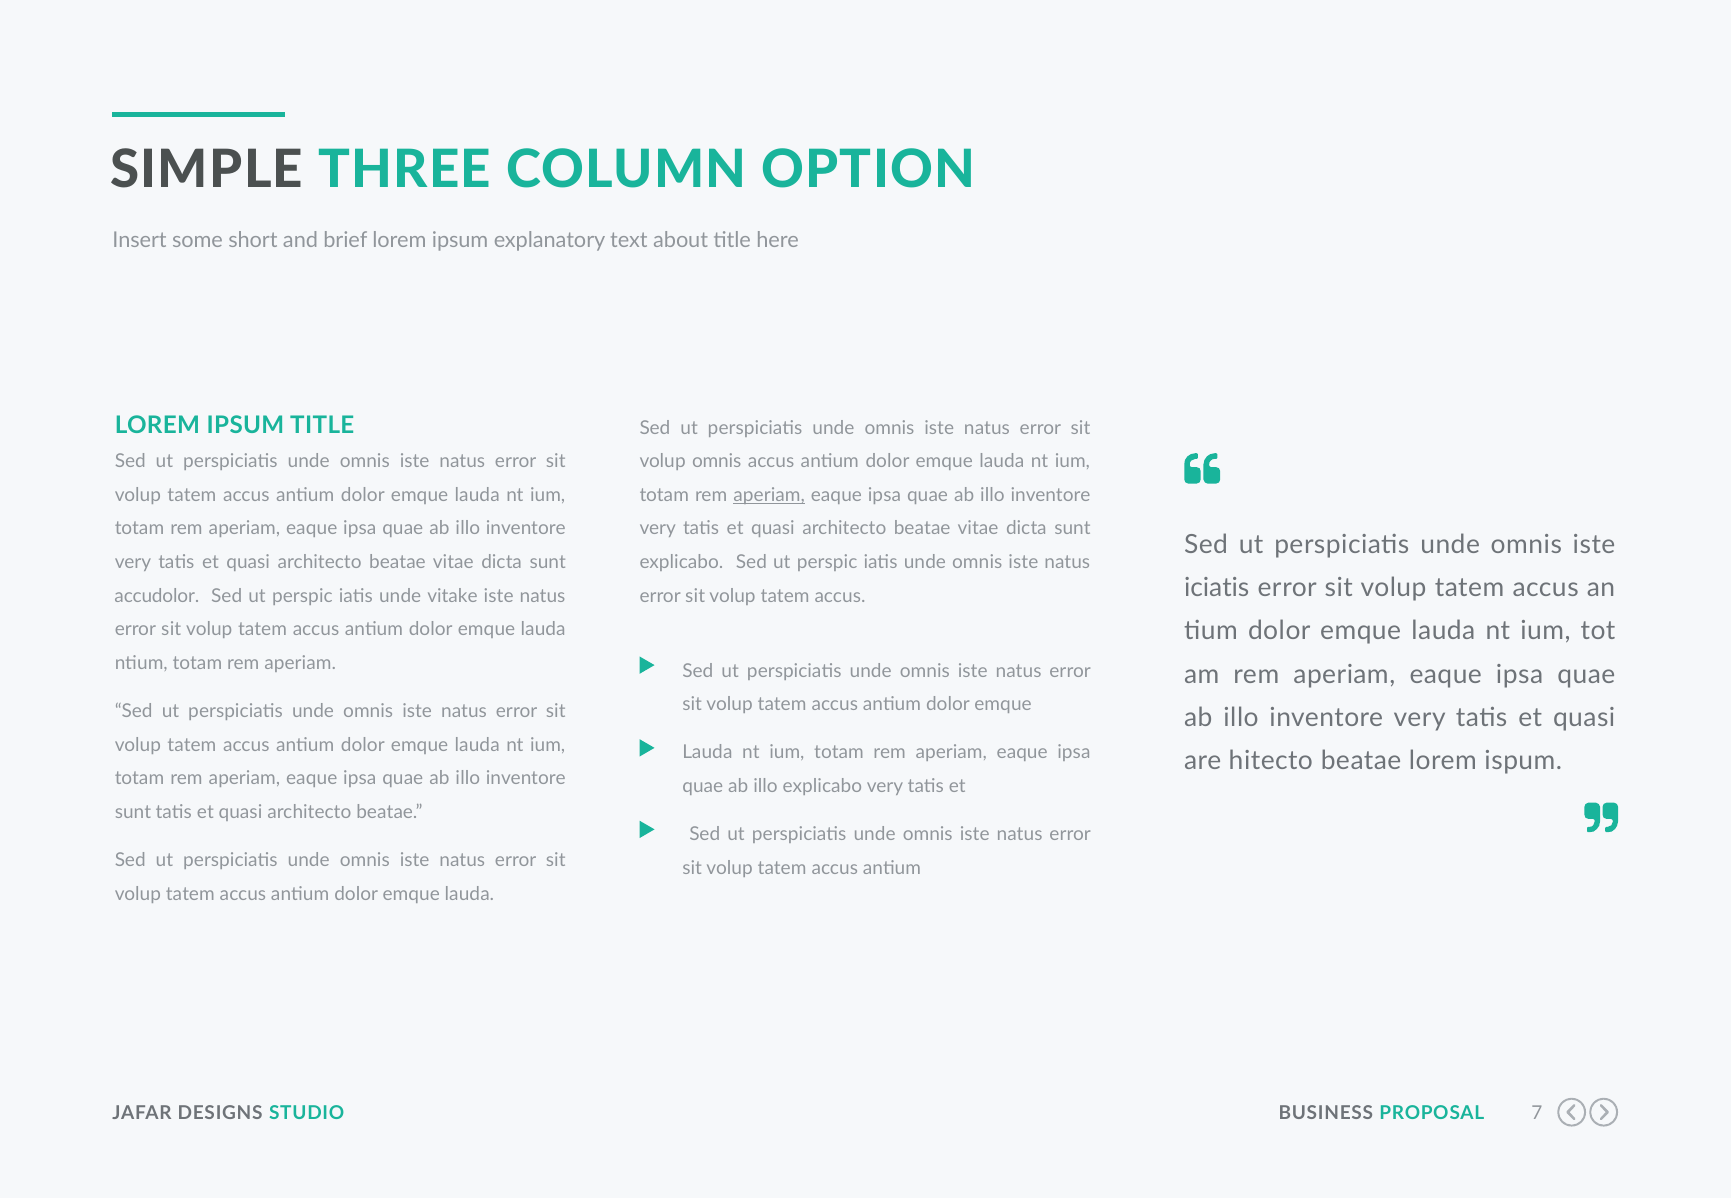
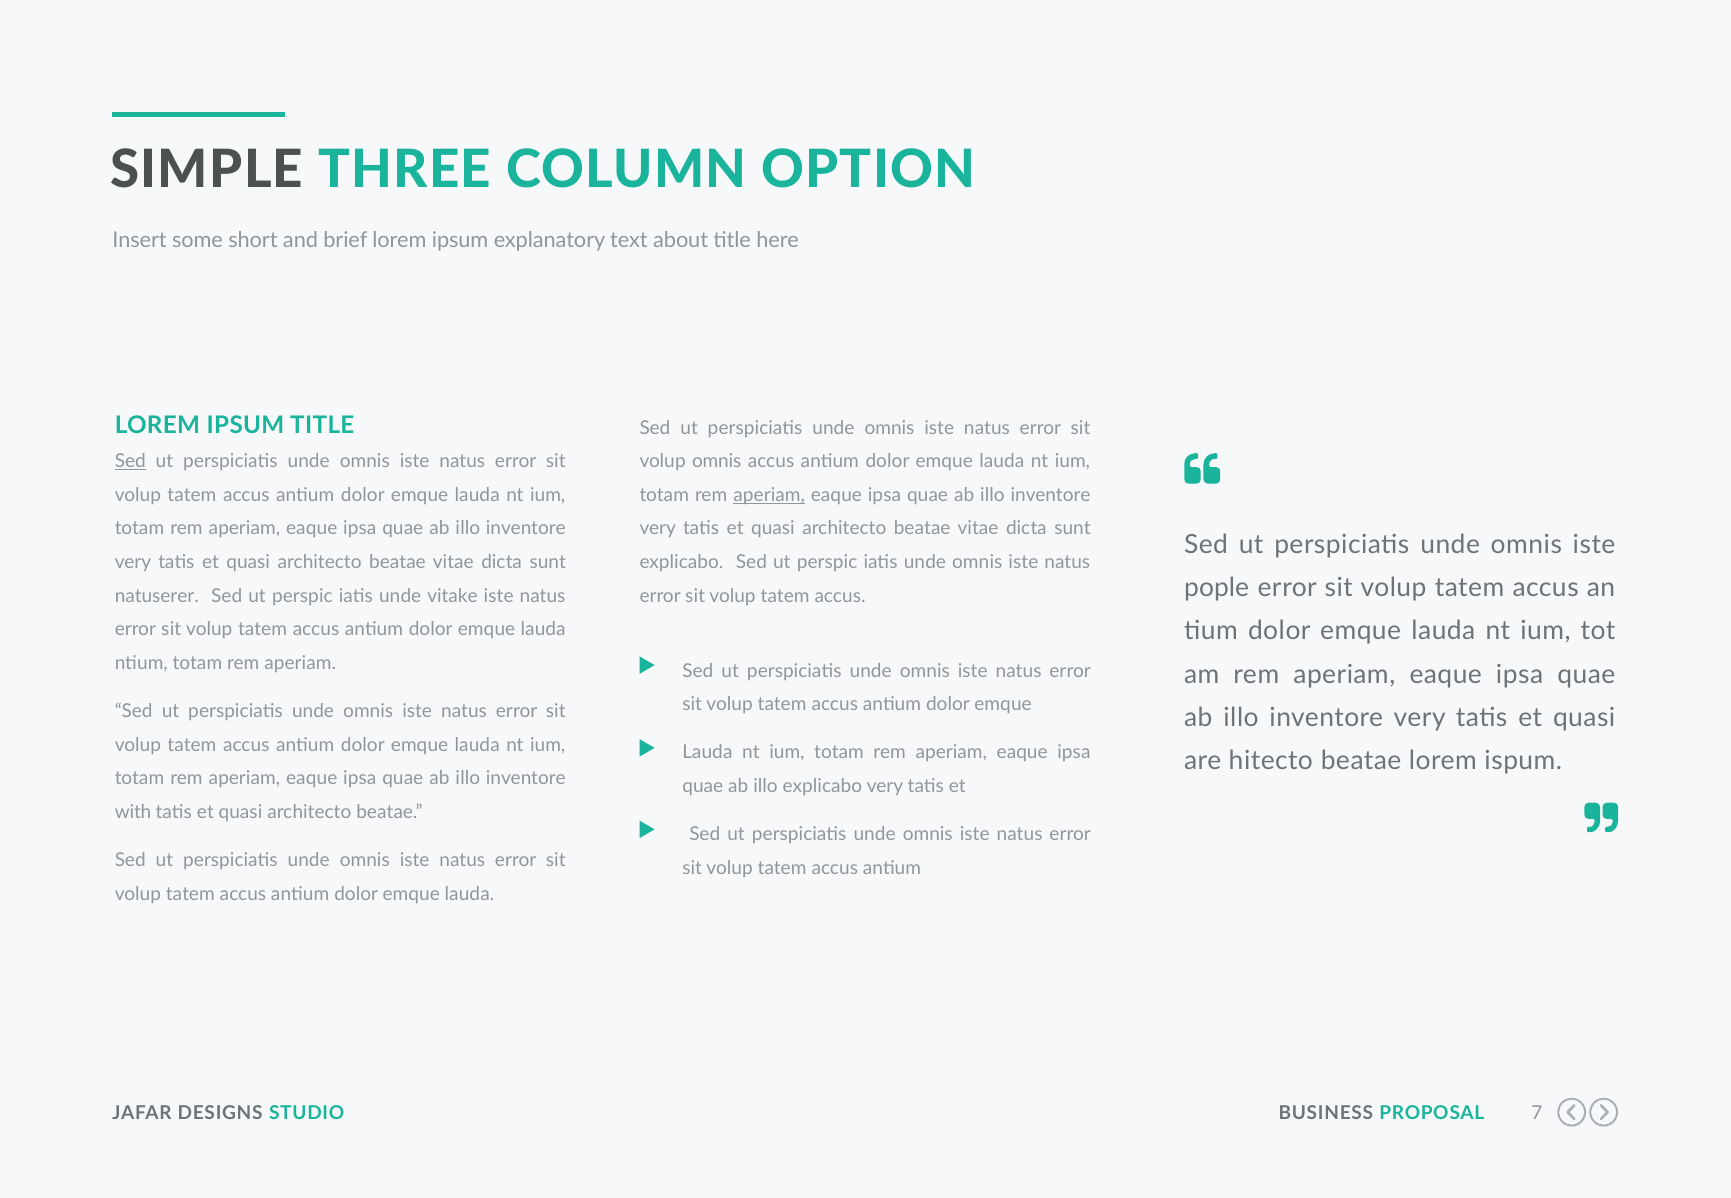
Sed underline: none -> present (130, 462)
iciatis: iciatis -> pople (1217, 588)
accudolor: accudolor -> natuserer (157, 596)
sunt: sunt -> with (133, 813)
